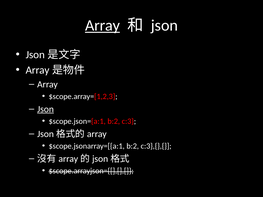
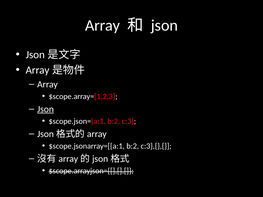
Array underline: present -> none (103, 25)
